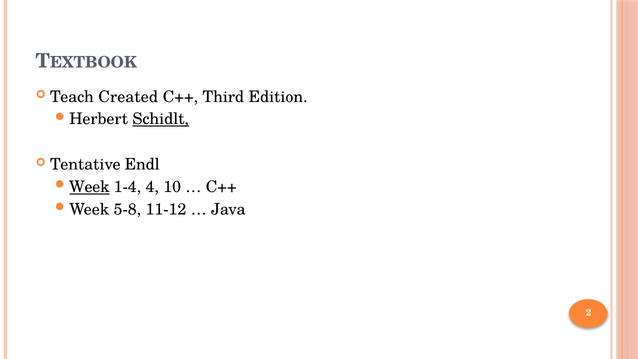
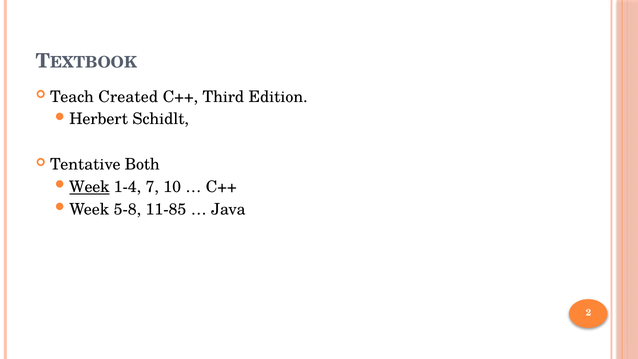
Schidlt underline: present -> none (161, 119)
Endl: Endl -> Both (142, 165)
4: 4 -> 7 (152, 187)
11-12: 11-12 -> 11-85 (166, 209)
